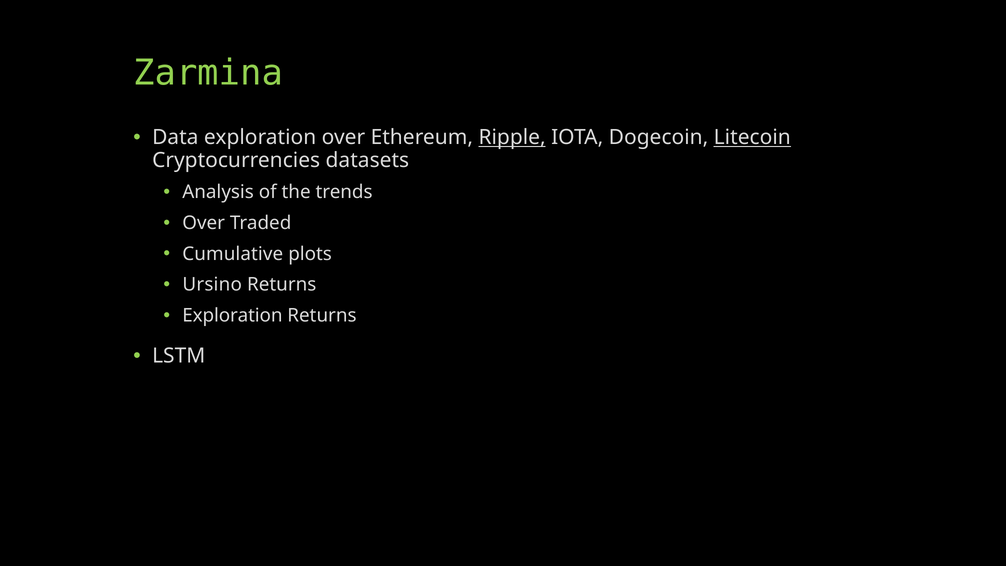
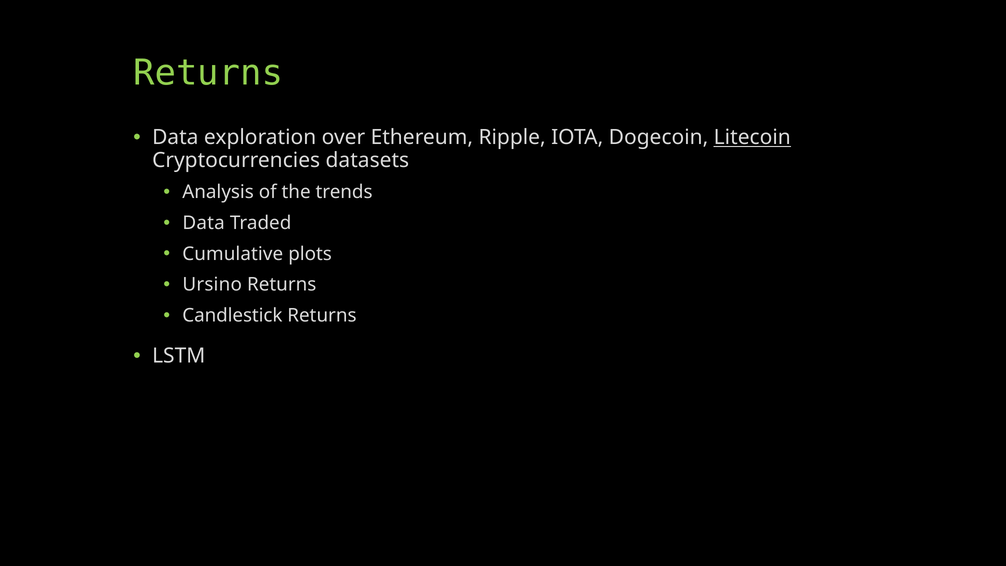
Zarmina: Zarmina -> Returns (208, 73)
Ripple underline: present -> none (512, 137)
Over: Over -> Data (204, 223)
Exploration: Exploration -> Candlestick (232, 316)
